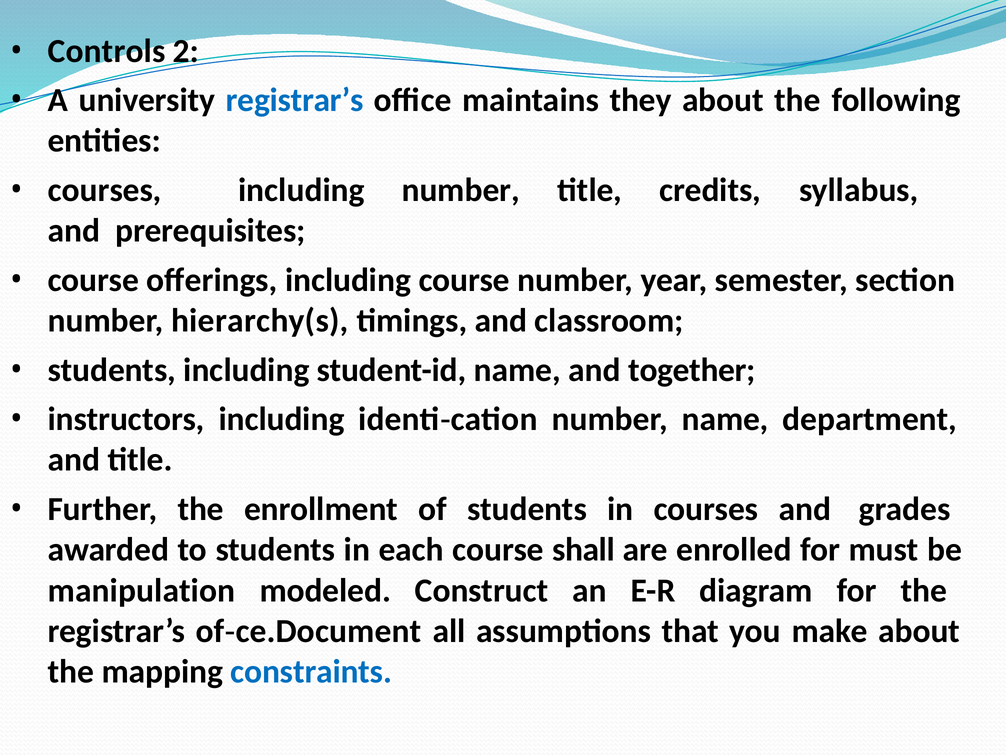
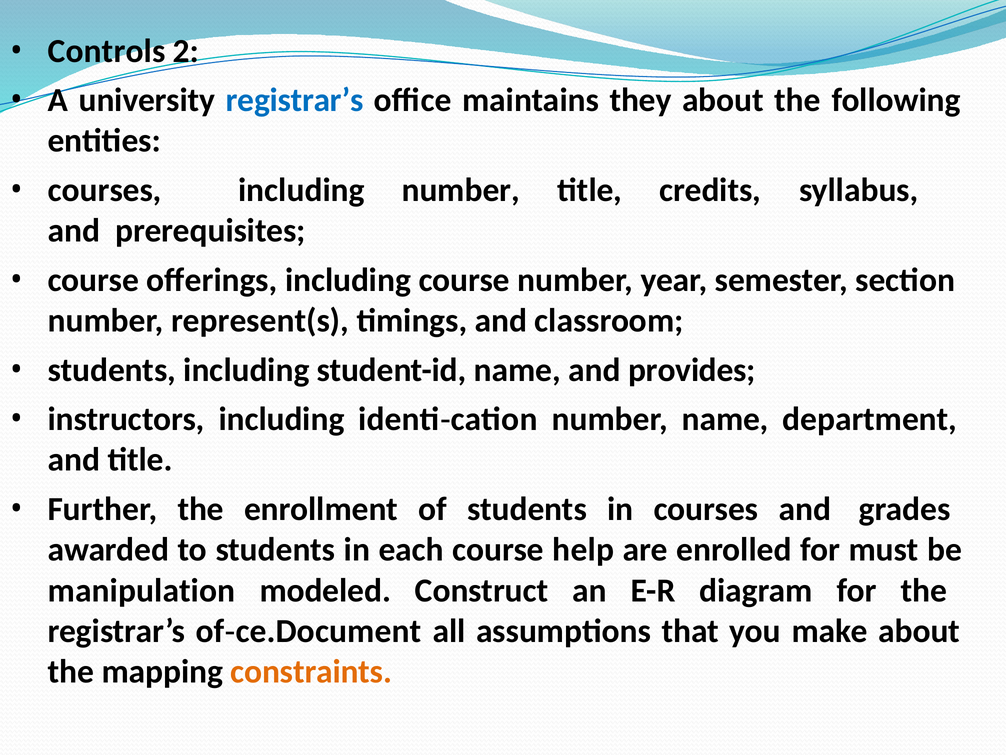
hierarchy(s: hierarchy(s -> represent(s (260, 321)
together: together -> provides (692, 370)
shall: shall -> help (583, 549)
constraints colour: blue -> orange (311, 671)
